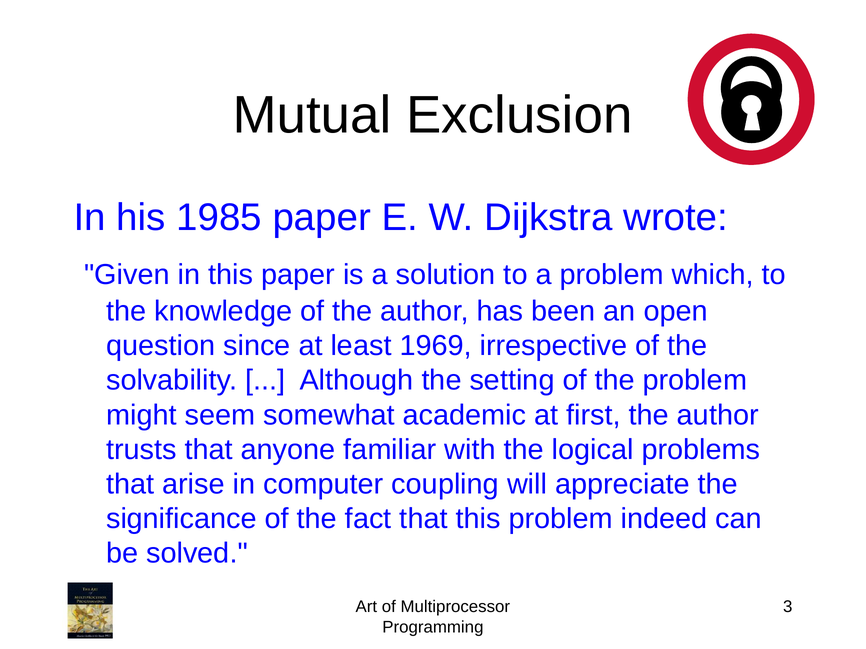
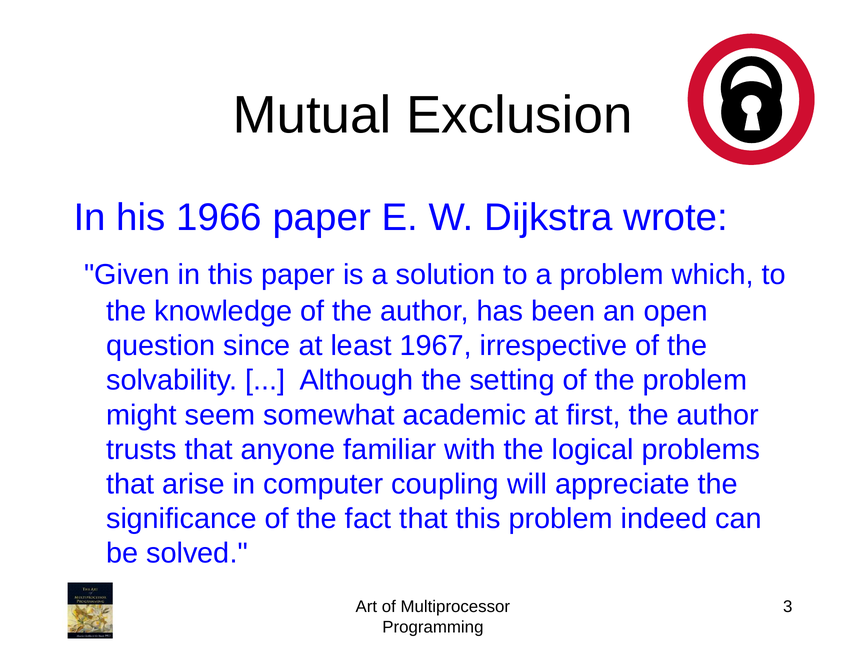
1985: 1985 -> 1966 (219, 218)
1969: 1969 -> 1967 (436, 346)
